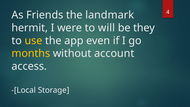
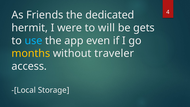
landmark: landmark -> dedicated (110, 15)
they: they -> gets (144, 28)
use colour: yellow -> light blue (33, 41)
account: account -> traveler (114, 53)
